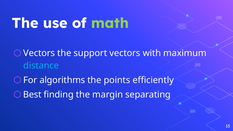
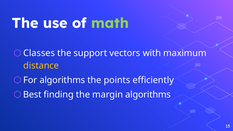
Vectors: Vectors -> Classes (39, 53)
distance colour: light blue -> yellow (41, 66)
margin separating: separating -> algorithms (148, 95)
